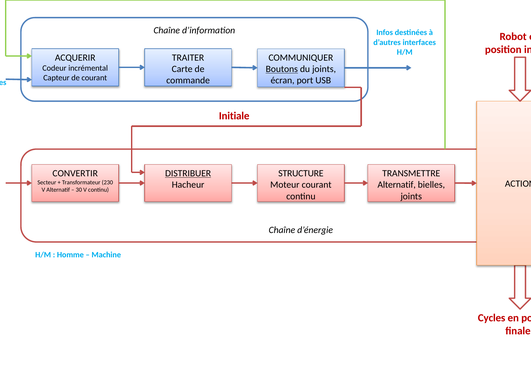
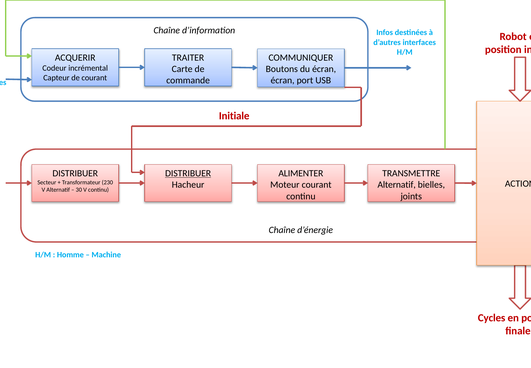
Boutons underline: present -> none (282, 69)
du joints: joints -> écran (324, 69)
CONVERTIR: CONVERTIR -> DISTRIBUER (75, 173)
STRUCTURE: STRUCTURE -> ALIMENTER (301, 173)
